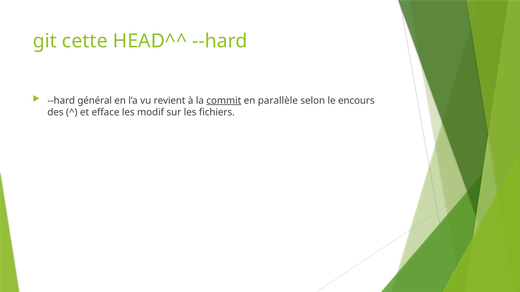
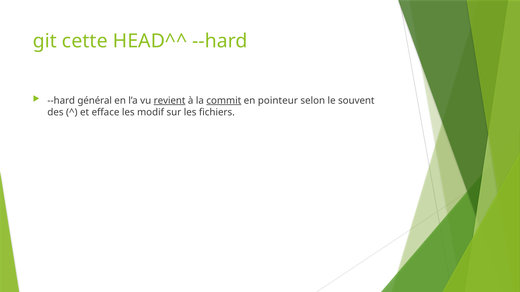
revient underline: none -> present (170, 101)
parallèle: parallèle -> pointeur (278, 101)
encours: encours -> souvent (356, 101)
